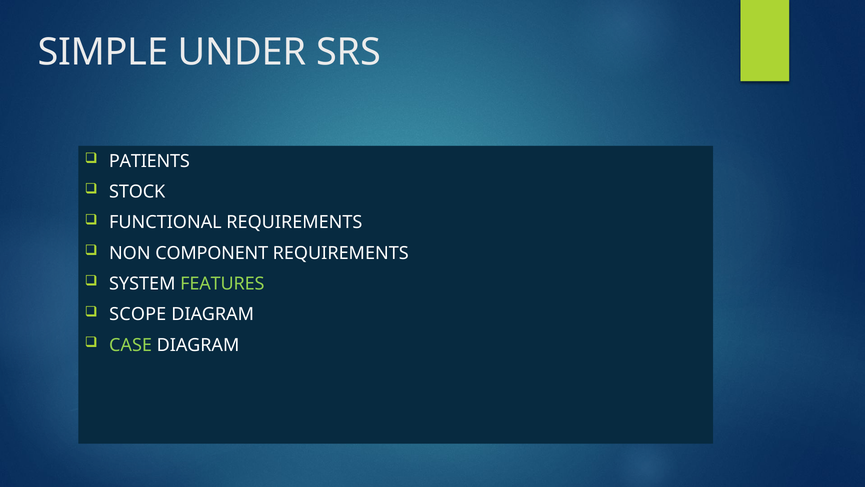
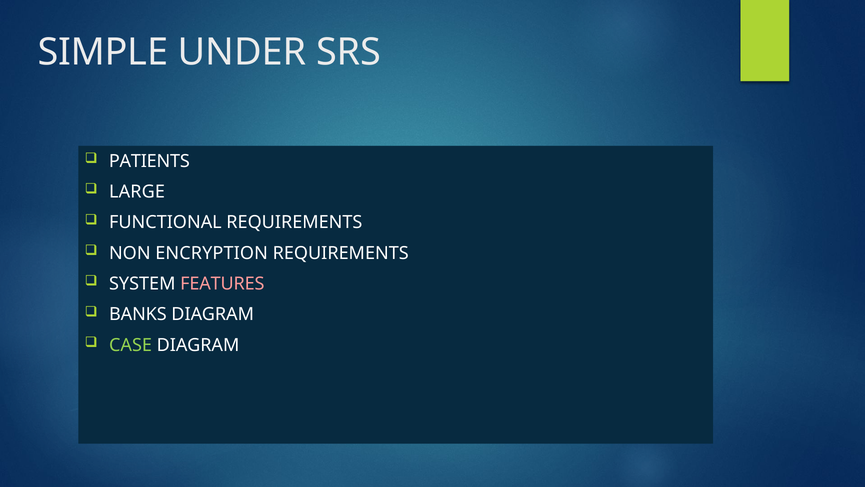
STOCK: STOCK -> LARGE (137, 192)
COMPONENT: COMPONENT -> ENCRYPTION (212, 253)
FEATURES colour: light green -> pink (222, 284)
SCOPE: SCOPE -> BANKS (138, 314)
